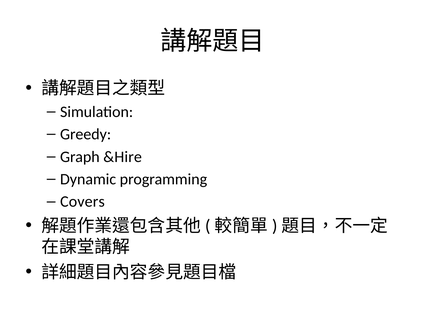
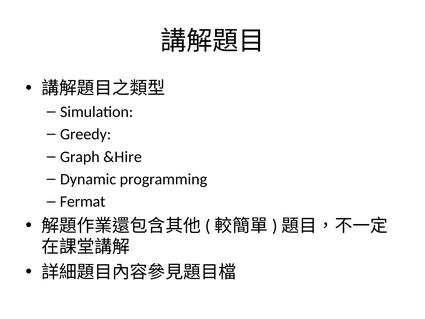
Covers: Covers -> Fermat (83, 202)
